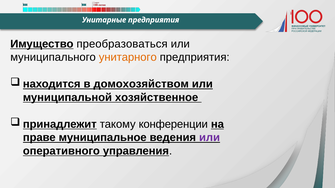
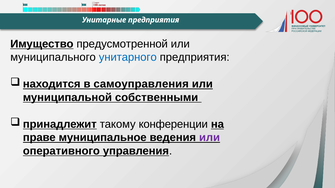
преобразоваться: преобразоваться -> предусмотренной (122, 44)
унитарного colour: orange -> blue (128, 57)
домохозяйством: домохозяйством -> самоуправления (141, 84)
хозяйственное: хозяйственное -> собственными (157, 98)
